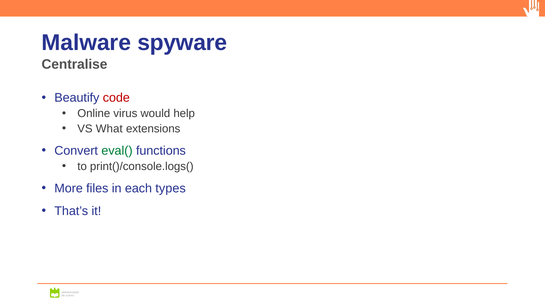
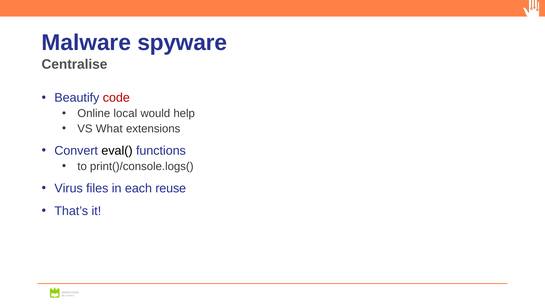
virus: virus -> local (125, 113)
eval( colour: green -> black (117, 150)
More: More -> Virus (69, 188)
types: types -> reuse (171, 188)
